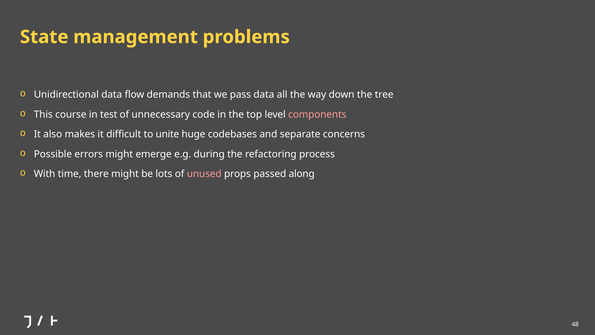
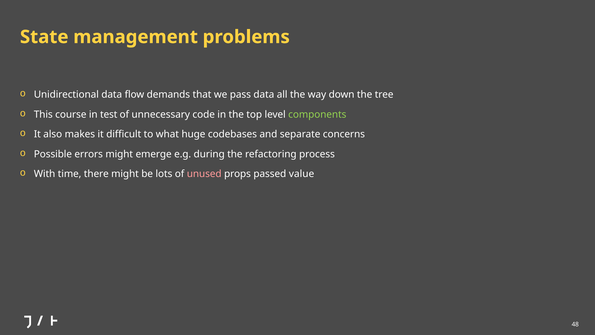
components colour: pink -> light green (317, 114)
unite: unite -> what (167, 134)
along: along -> value (302, 174)
